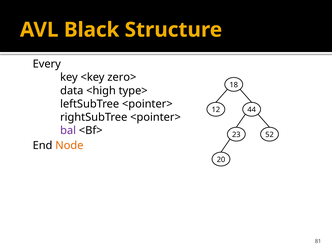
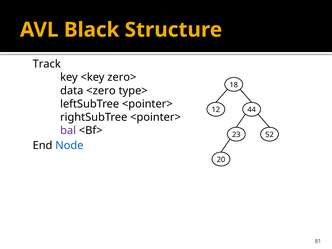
Every: Every -> Track (47, 64)
<high: <high -> <zero (101, 91)
Node colour: orange -> blue (69, 146)
